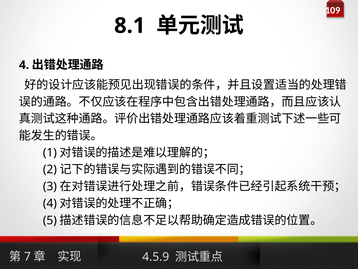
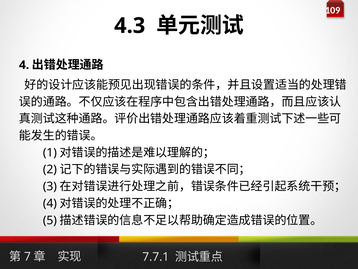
8.1: 8.1 -> 4.3 (130, 26)
4.5.9: 4.5.9 -> 7.7.1 (156, 256)
